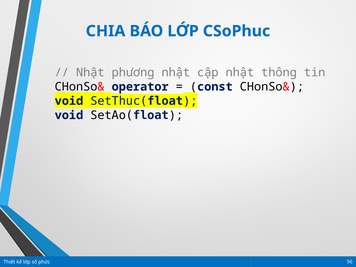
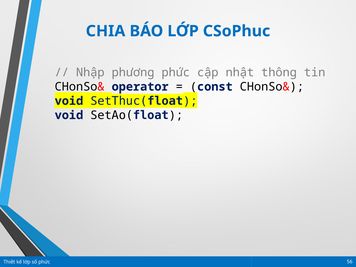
Nhật: Nhật -> Nhập (90, 72)
phương nhật: nhật -> phức (176, 72)
